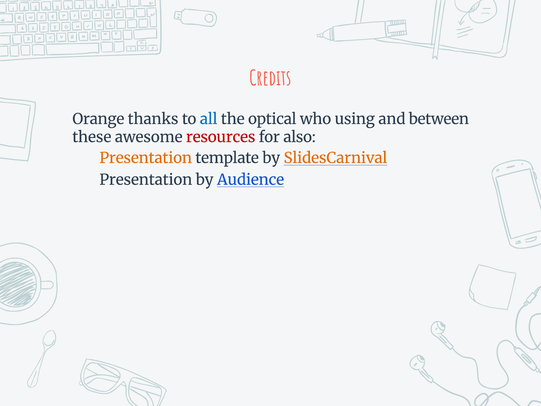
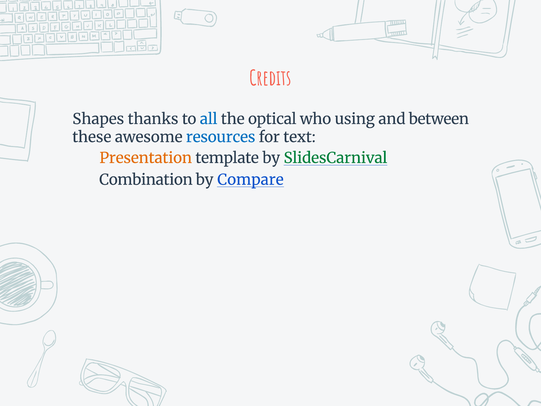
Orange: Orange -> Shapes (98, 119)
resources colour: red -> blue (221, 137)
also: also -> text (300, 137)
SlidesCarnival colour: orange -> green (335, 158)
Presentation: Presentation -> Combination (146, 180)
Audience: Audience -> Compare (250, 180)
